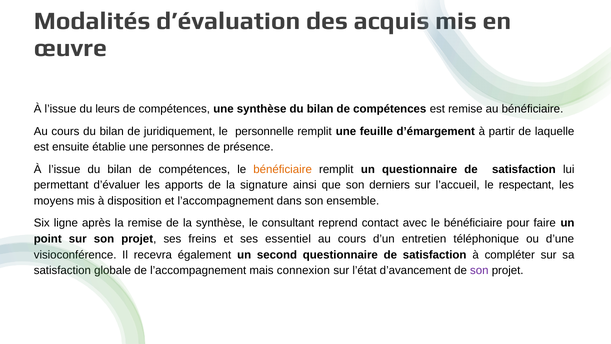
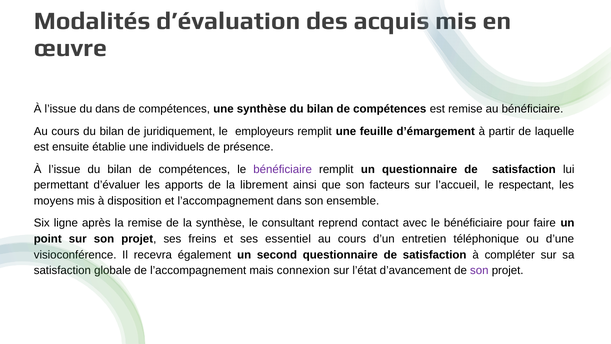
du leurs: leurs -> dans (108, 109)
personnelle: personnelle -> employeurs (264, 131)
personnes: personnes -> individuels (178, 147)
bénéficiaire colour: orange -> purple (283, 169)
signature: signature -> librement (264, 185)
derniers: derniers -> facteurs (390, 185)
